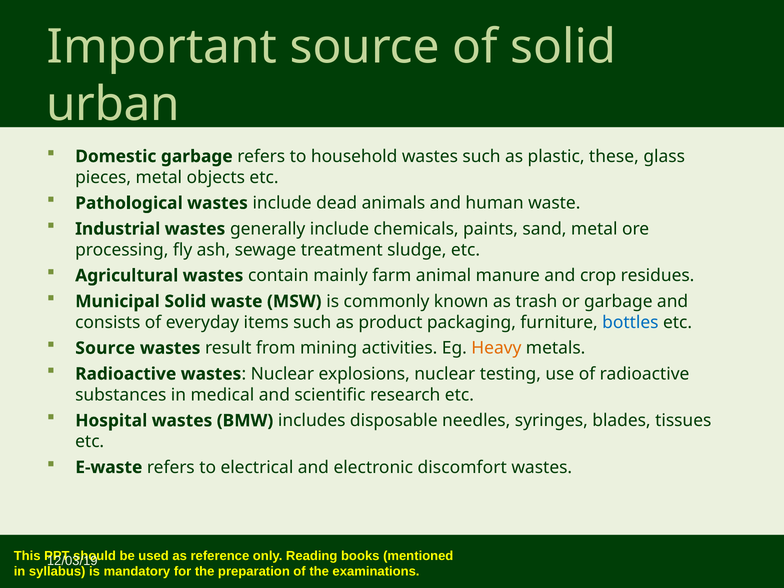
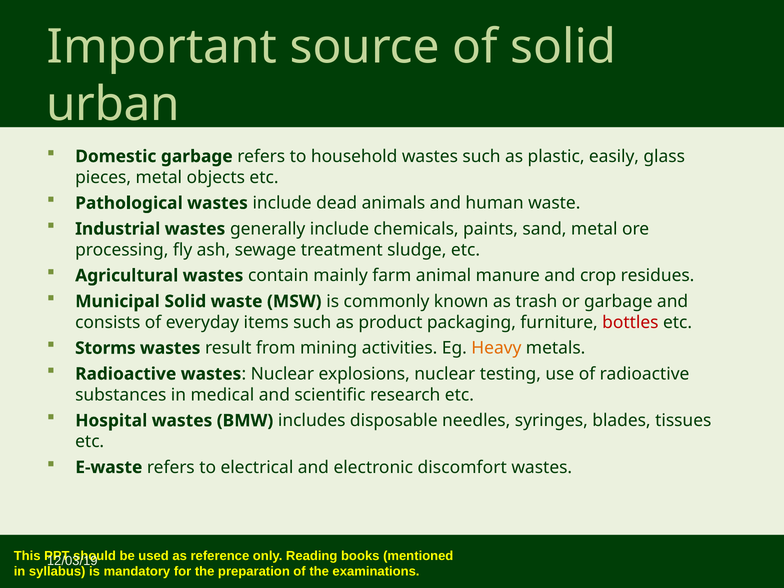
these: these -> easily (614, 156)
bottles colour: blue -> red (630, 322)
Source: Source -> Storms (105, 348)
